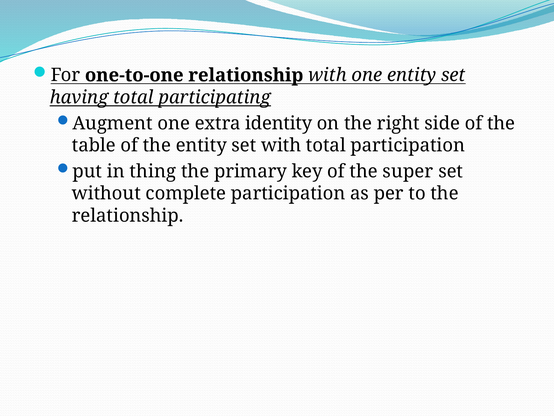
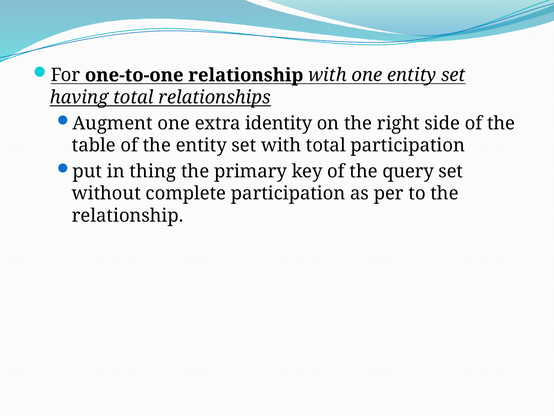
participating: participating -> relationships (215, 97)
super: super -> query (408, 171)
